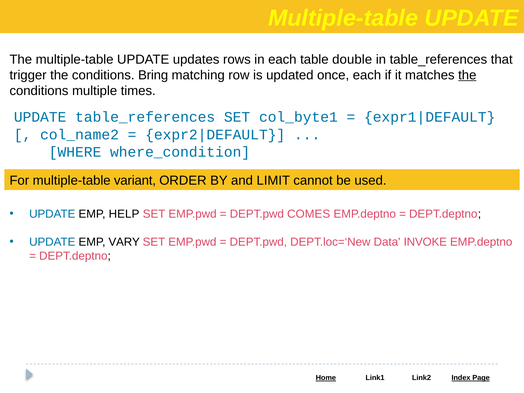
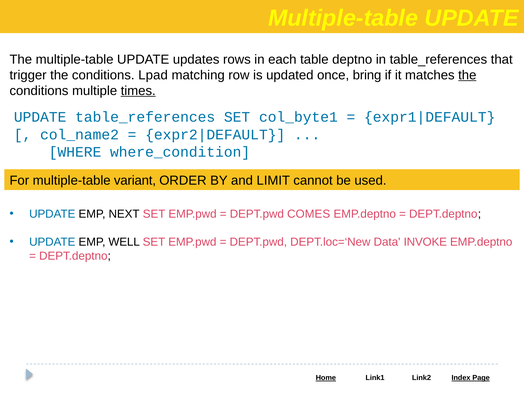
double: double -> deptno (352, 59)
Bring: Bring -> Lpad (153, 75)
once each: each -> bring (367, 75)
times underline: none -> present (138, 91)
HELP: HELP -> NEXT (124, 214)
VARY: VARY -> WELL (124, 242)
